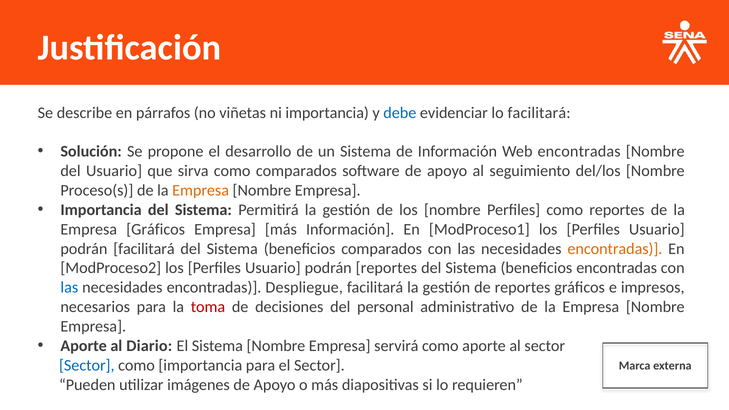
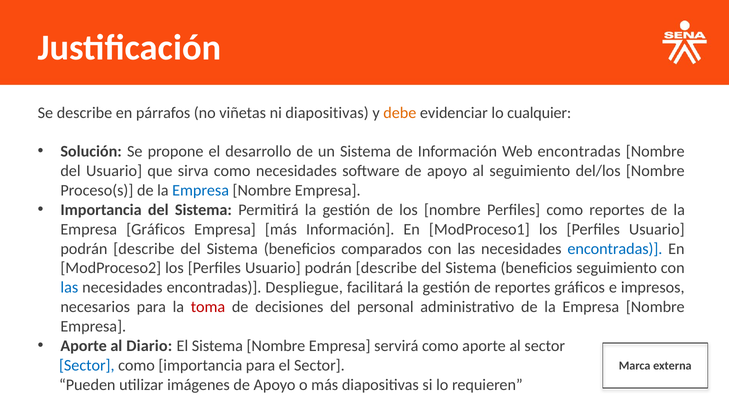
ni importancia: importancia -> diapositivas (327, 113)
debe colour: blue -> orange (400, 113)
lo facilitará: facilitará -> cualquier (539, 113)
como comparados: comparados -> necesidades (296, 171)
Empresa colour: orange -> blue (201, 190)
facilitará: facilitará -> describe (144, 249)
encontradas colour: orange -> blue (615, 249)
reportes: reportes -> describe (386, 268)
beneficios encontradas: encontradas -> seguimiento (617, 268)
